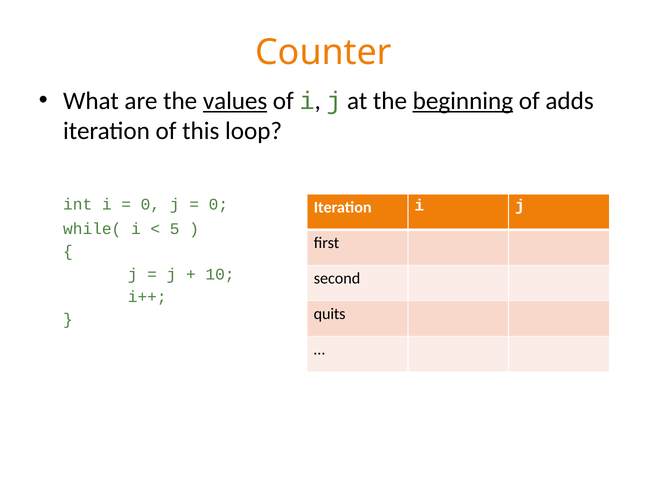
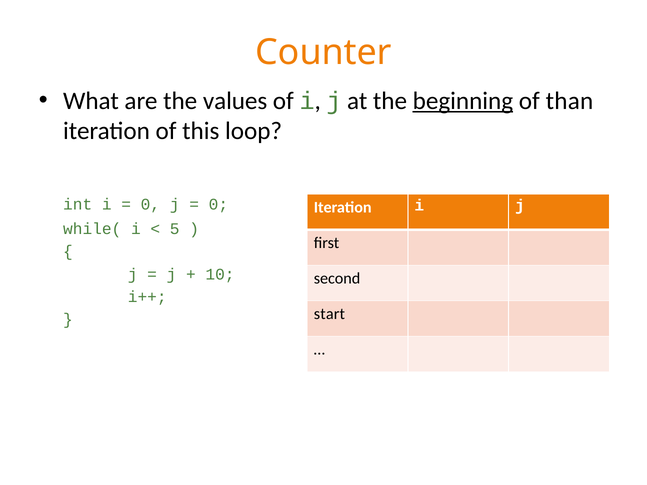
values underline: present -> none (235, 101)
adds: adds -> than (569, 101)
quits: quits -> start (329, 314)
